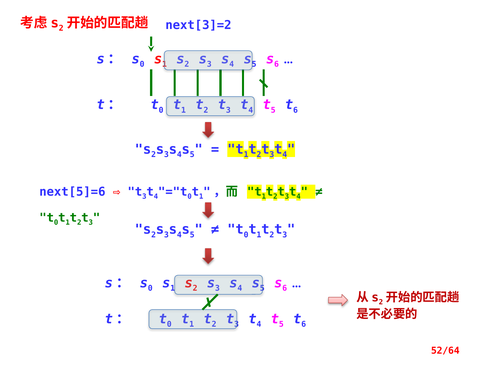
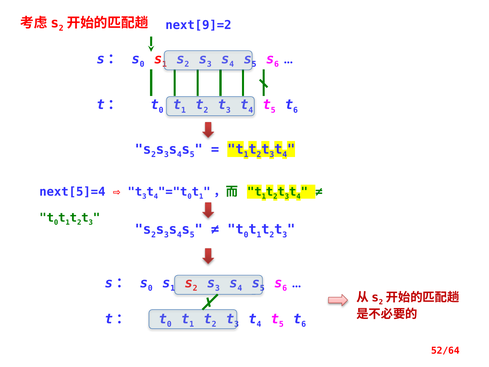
next[3]=2: next[3]=2 -> next[9]=2 (198, 25)
next[5]=6: next[5]=6 -> next[5]=4 (72, 192)
